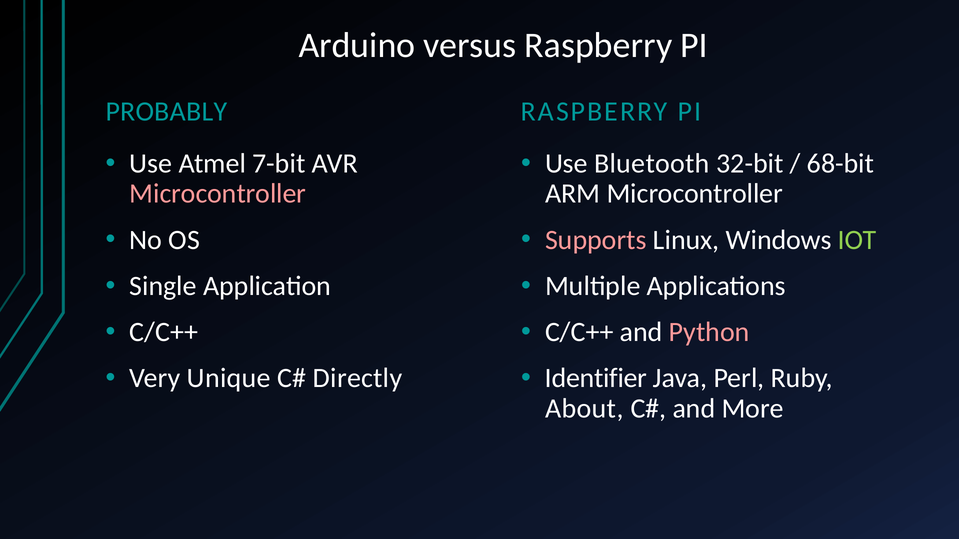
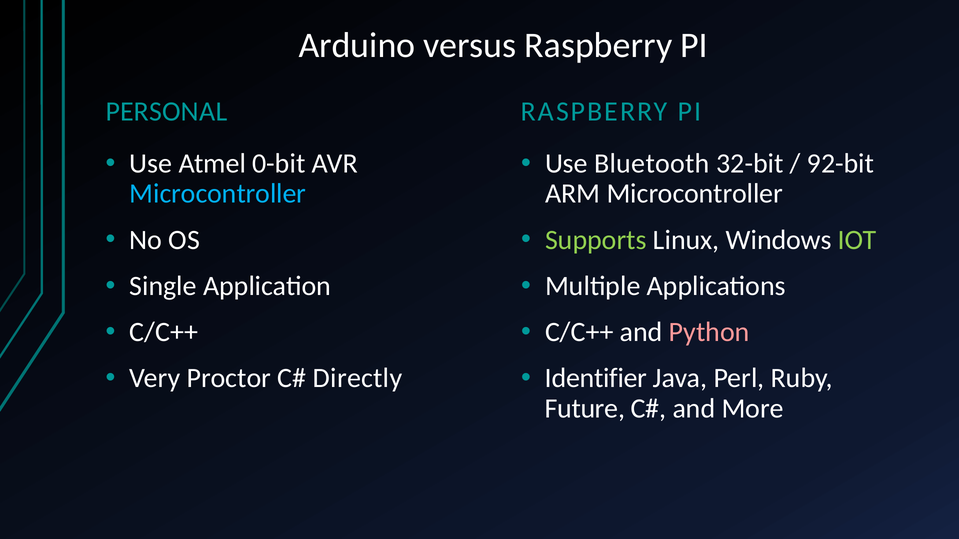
PROBABLY: PROBABLY -> PERSONAL (166, 112)
7-bit: 7-bit -> 0-bit (279, 164)
68-bit: 68-bit -> 92-bit (841, 164)
Microcontroller colour: pink -> light blue (218, 194)
Supports colour: pink -> light green (596, 240)
Unique: Unique -> Proctor (229, 379)
About: About -> Future (585, 409)
